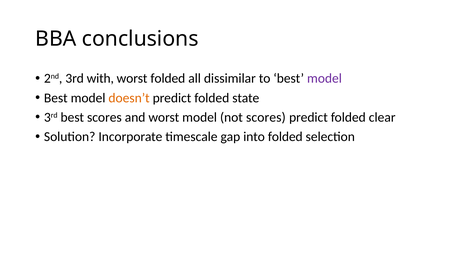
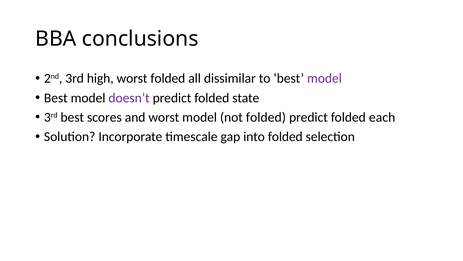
with: with -> high (100, 78)
doesn’t colour: orange -> purple (129, 98)
not scores: scores -> folded (266, 117)
clear: clear -> each (382, 117)
